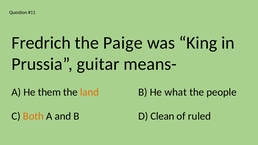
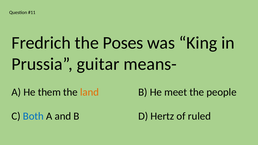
Paige: Paige -> Poses (123, 43)
what: what -> meet (176, 92)
Both colour: orange -> blue (33, 116)
Clean: Clean -> Hertz (162, 116)
